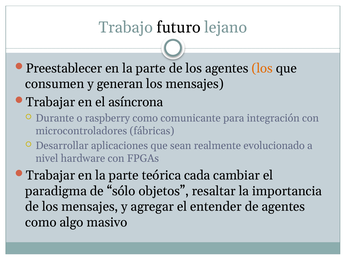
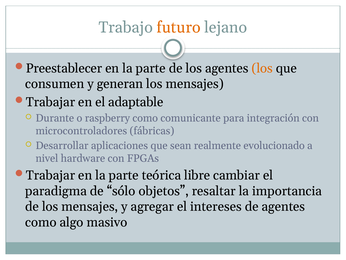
futuro colour: black -> orange (179, 27)
asíncrona: asíncrona -> adaptable (136, 102)
cada: cada -> libre (197, 175)
entender: entender -> intereses (216, 206)
